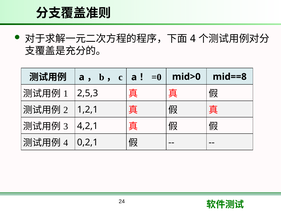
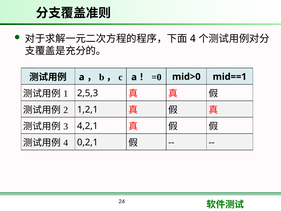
mid==8: mid==8 -> mid==1 (230, 77)
